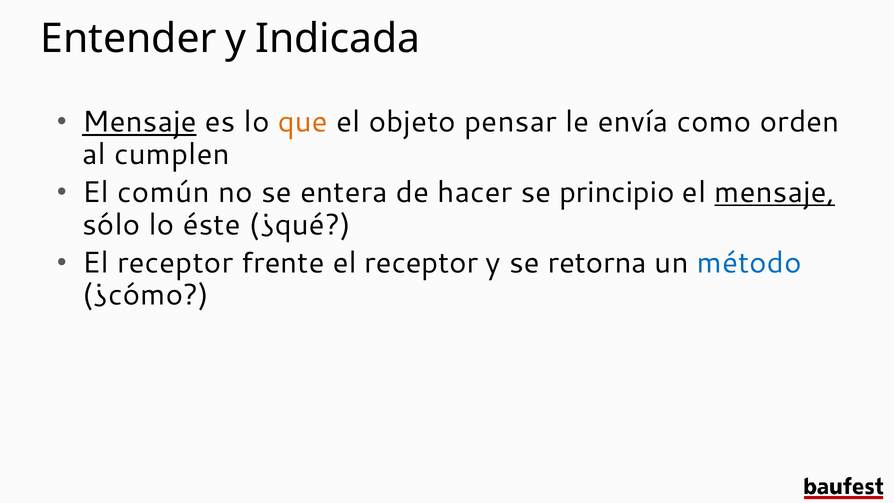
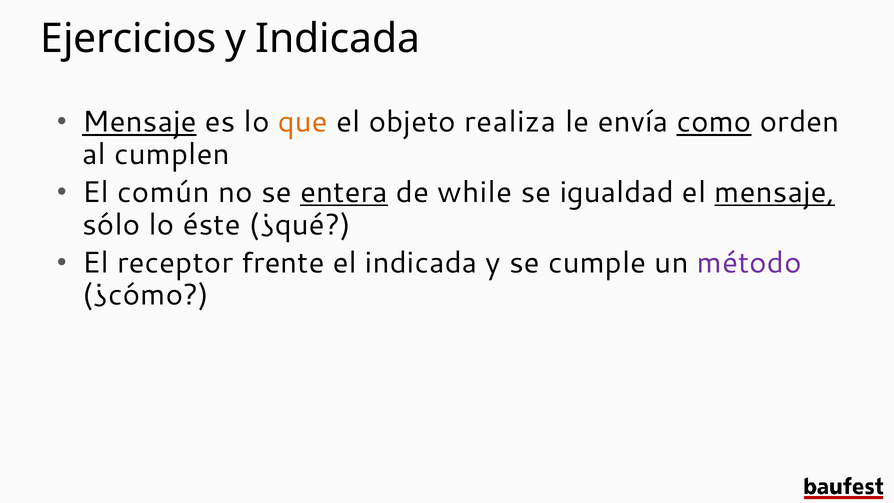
Entender: Entender -> Ejercicios (129, 39)
pensar: pensar -> realiza (510, 122)
como underline: none -> present (714, 122)
entera underline: none -> present (344, 192)
hacer: hacer -> while (475, 192)
principio: principio -> igualdad (617, 192)
receptor: receptor -> indicada (421, 263)
retorna: retorna -> cumple (597, 263)
método colour: blue -> purple (749, 263)
